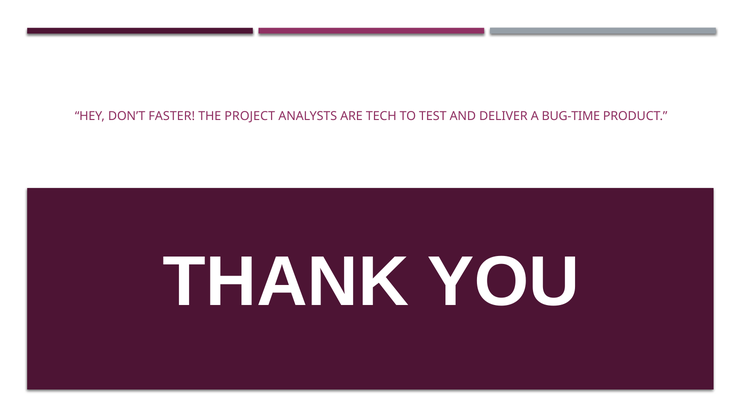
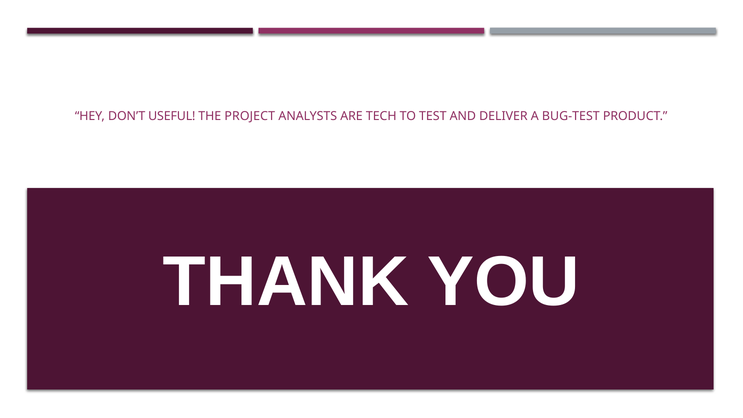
FASTER: FASTER -> USEFUL (172, 116)
BUG-TIME: BUG-TIME -> BUG-TEST (571, 116)
